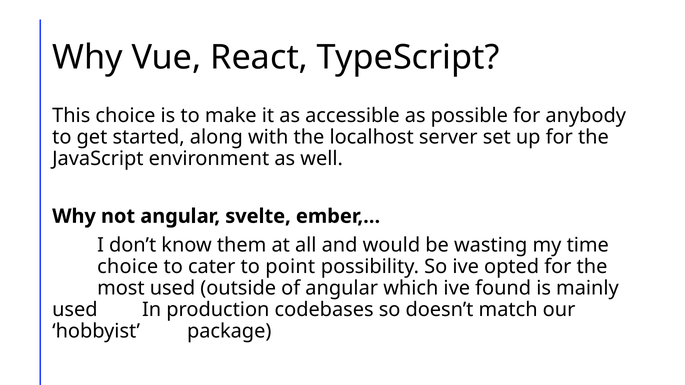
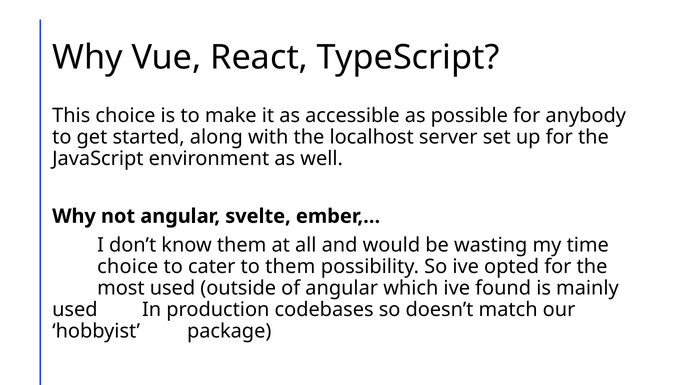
to point: point -> them (290, 267)
